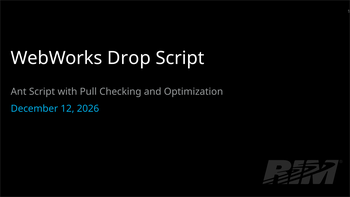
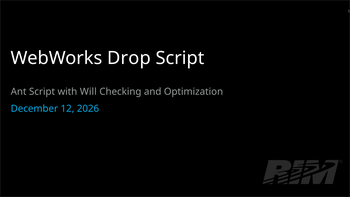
Pull: Pull -> Will (88, 92)
